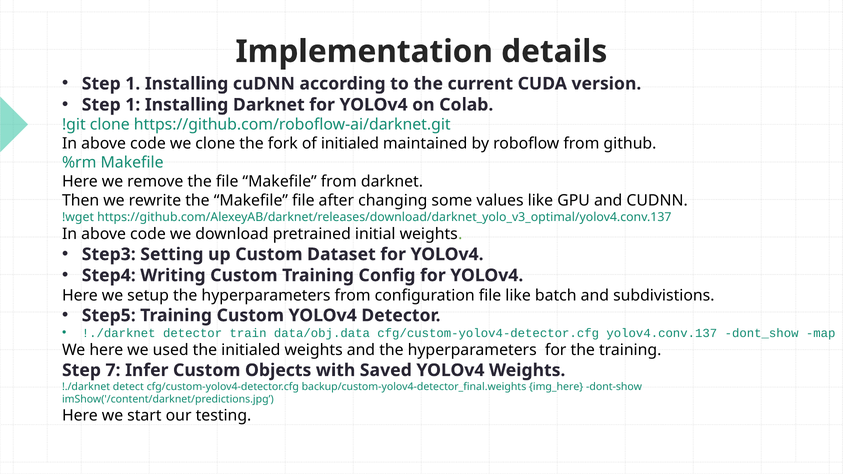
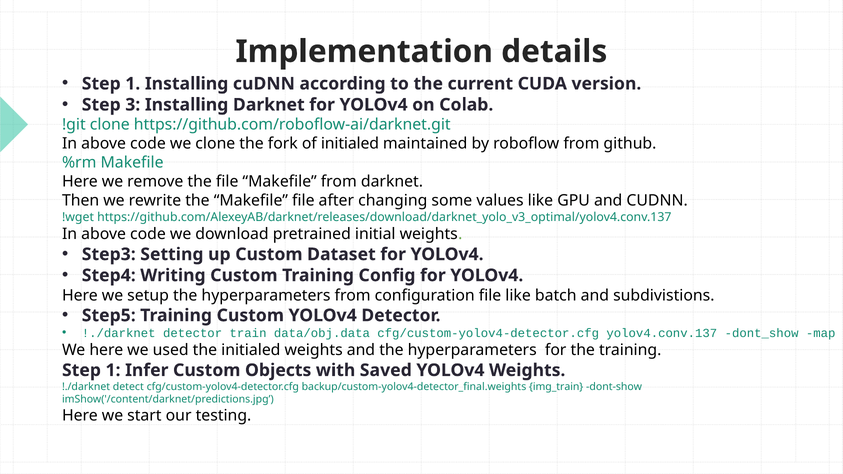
1: 1 -> 3 (133, 105)
7: 7 -> 1 (113, 370)
img_here: img_here -> img_train (556, 387)
